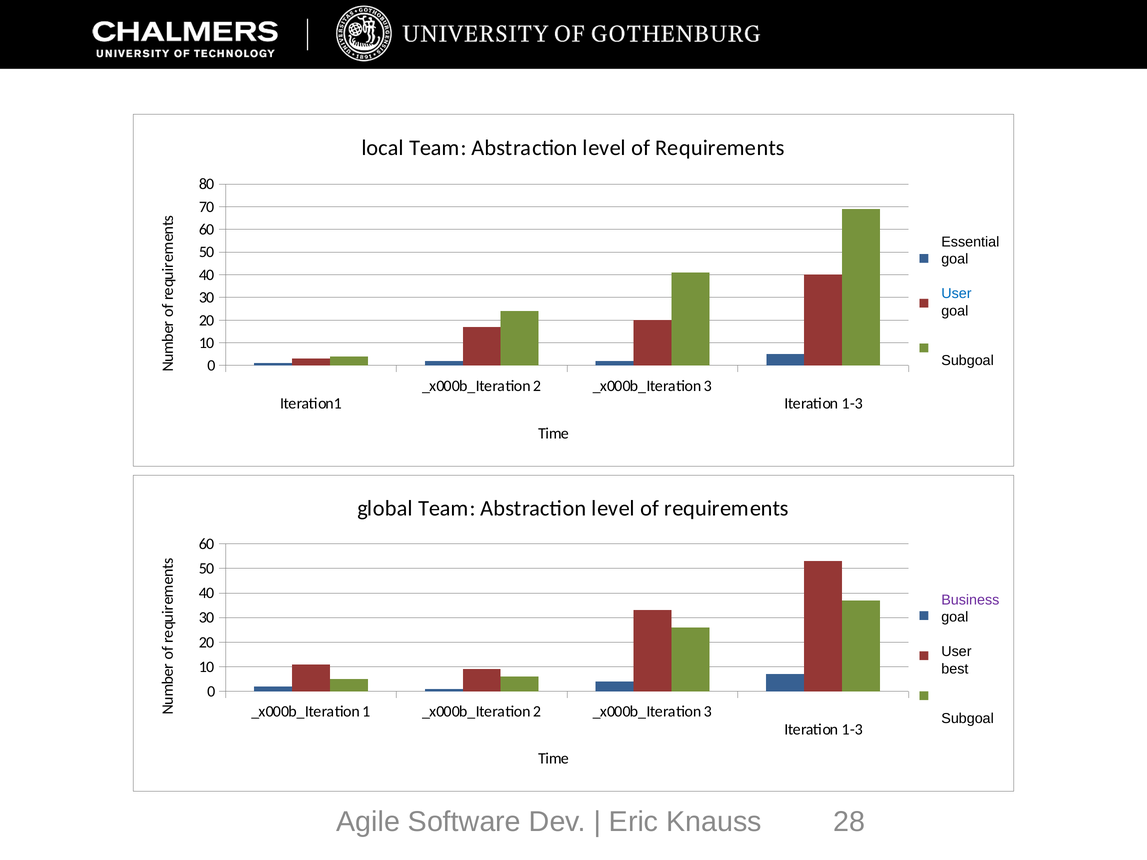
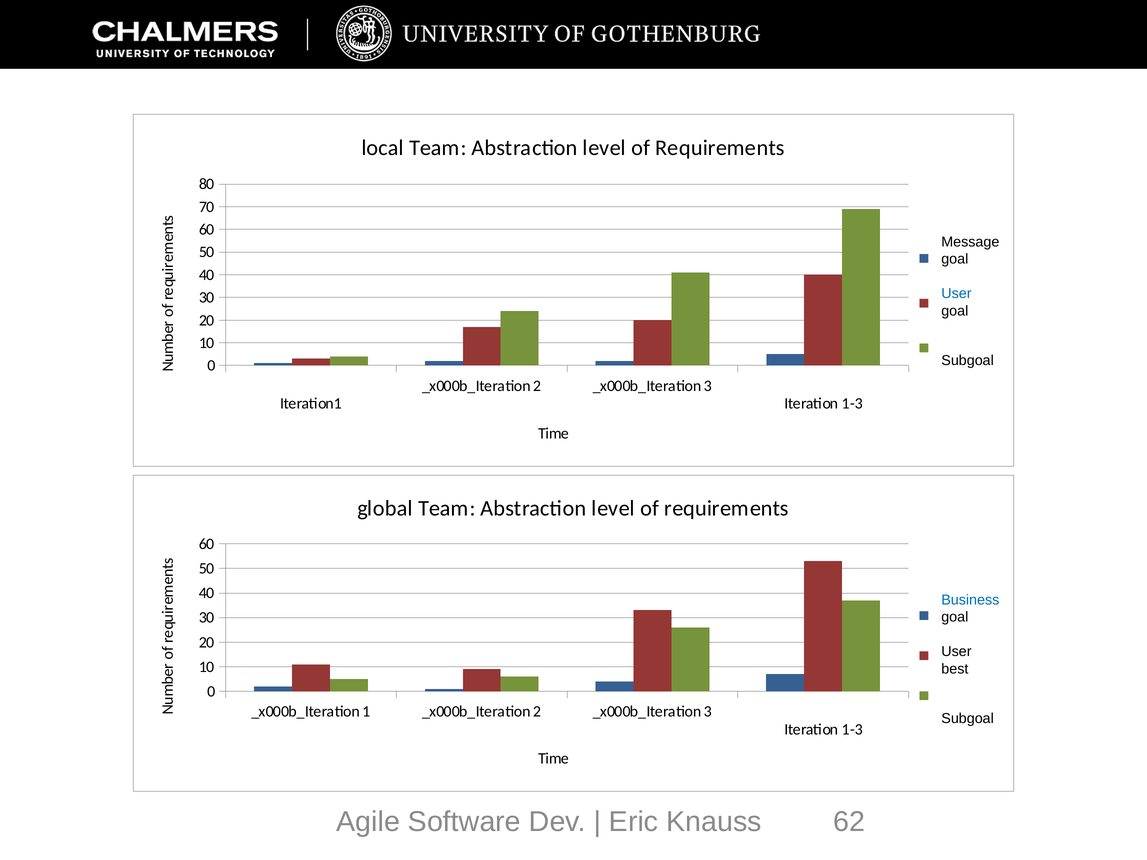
Essential: Essential -> Message (970, 242)
Business colour: purple -> blue (970, 600)
28: 28 -> 62 (849, 822)
